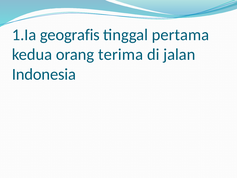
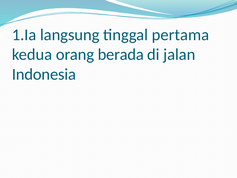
geografis: geografis -> langsung (70, 35)
terima: terima -> berada (121, 54)
